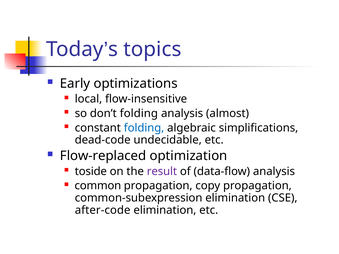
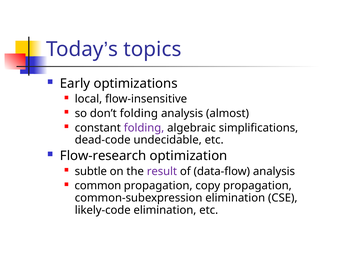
folding colour: blue -> purple (144, 128)
Flow-replaced: Flow-replaced -> Flow-research (103, 156)
toside: toside -> subtle (91, 171)
after-code: after-code -> likely-code (103, 210)
